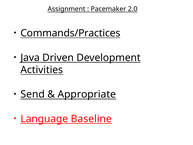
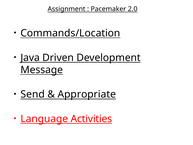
Commands/Practices: Commands/Practices -> Commands/Location (70, 33)
Activities: Activities -> Message (42, 70)
Baseline: Baseline -> Activities (91, 119)
